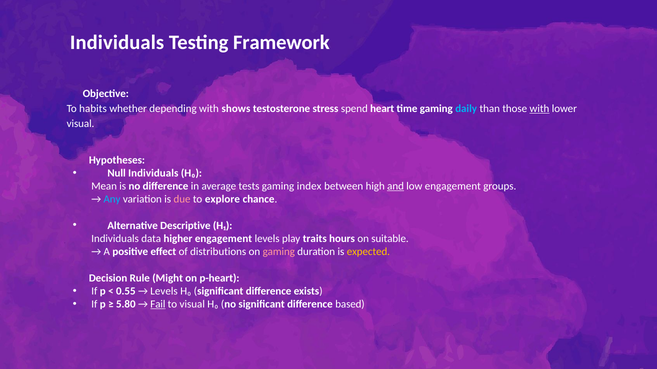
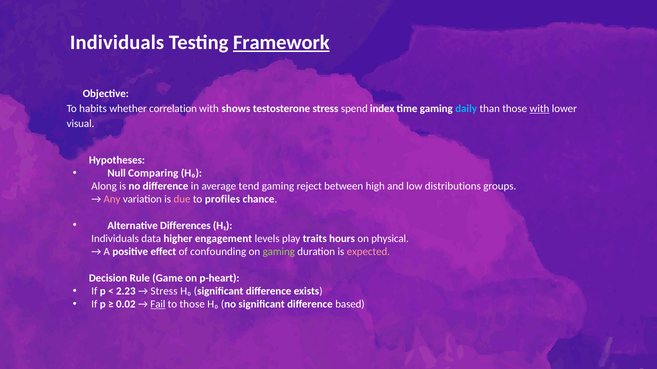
Framework underline: none -> present (281, 43)
depending: depending -> correlation (173, 109)
heart: heart -> index (382, 109)
Individuals: Individuals -> Comparing (153, 173)
Mean: Mean -> Along (104, 186)
tests: tests -> tend (249, 186)
index: index -> reject (309, 186)
and underline: present -> none (396, 186)
low engagement: engagement -> distributions (453, 186)
Any colour: light blue -> pink (112, 200)
explore: explore -> profiles (222, 200)
Descriptive: Descriptive -> Differences (185, 226)
suitable: suitable -> physical (390, 239)
distributions: distributions -> confounding (218, 252)
gaming colour: pink -> light green (279, 252)
expected colour: yellow -> pink (368, 252)
Might: Might -> Game (168, 278)
0.55: 0.55 -> 2.23 (126, 292)
Levels: Levels -> Stress (164, 292)
5.80: 5.80 -> 0.02 (126, 305)
to visual: visual -> those (192, 305)
